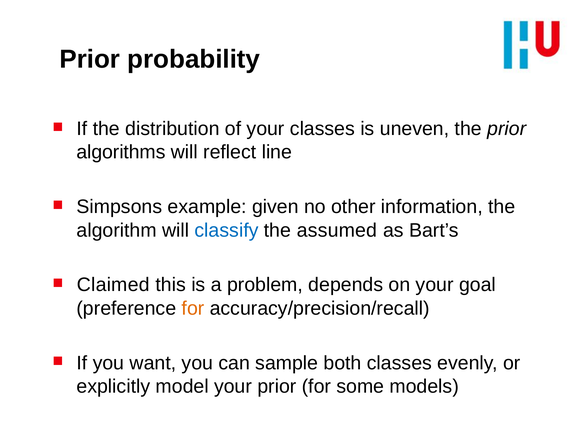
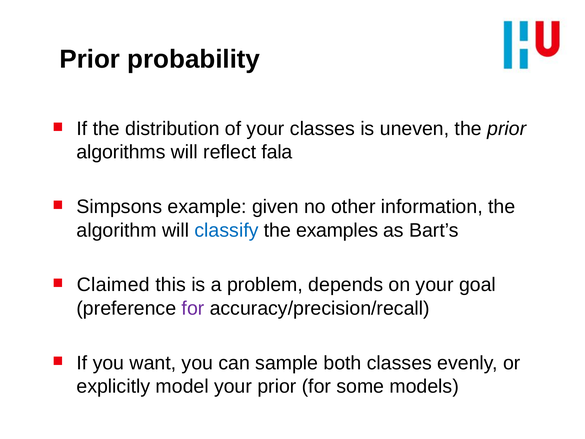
line: line -> fala (277, 152)
assumed: assumed -> examples (337, 230)
for colour: orange -> purple (193, 308)
